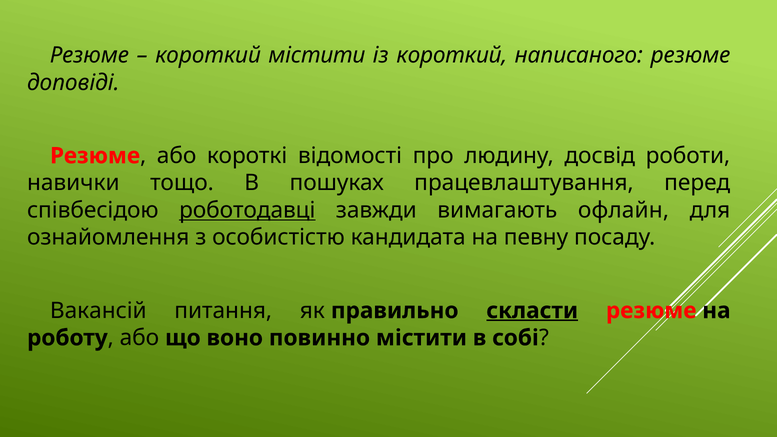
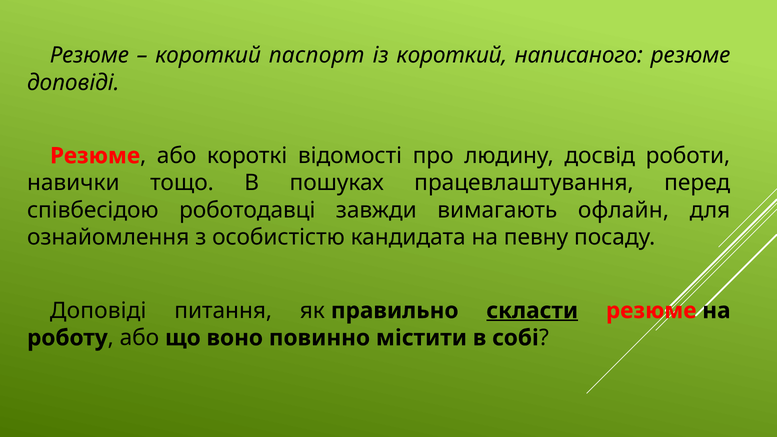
короткий містити: містити -> паспорт (317, 55)
роботодавці underline: present -> none (247, 210)
Вакансій: Вакансій -> Доповіді (98, 311)
